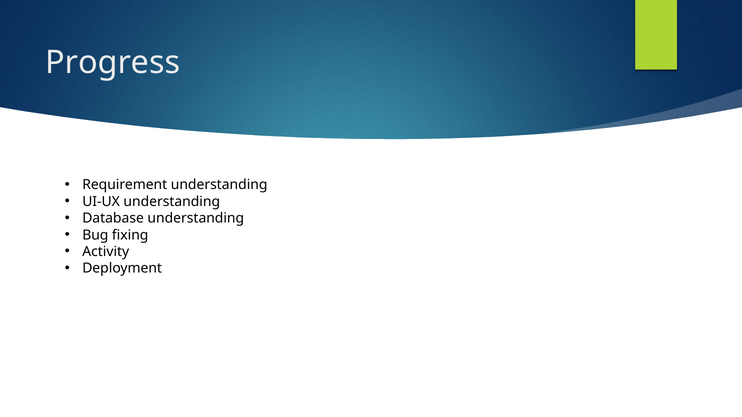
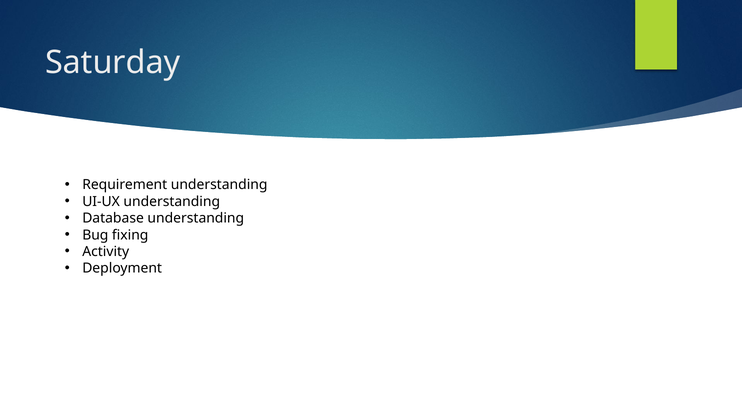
Progress: Progress -> Saturday (113, 63)
